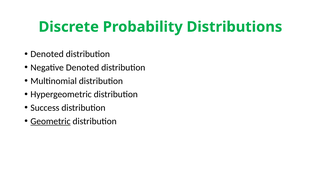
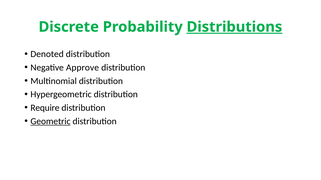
Distributions underline: none -> present (234, 27)
Negative Denoted: Denoted -> Approve (82, 68)
Success: Success -> Require (45, 108)
